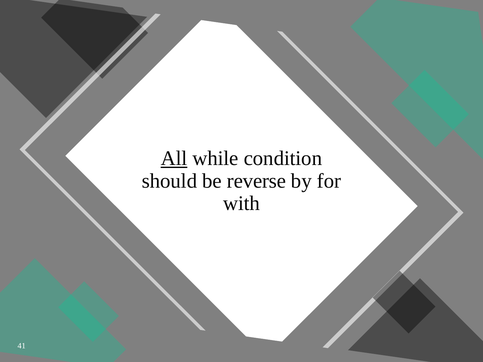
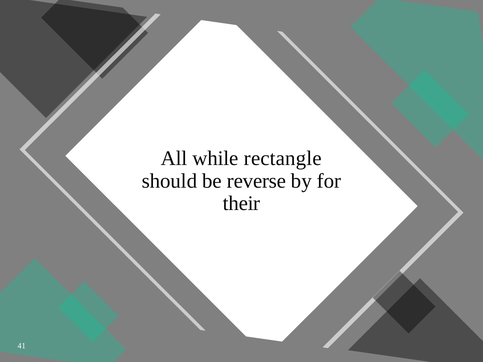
All underline: present -> none (174, 159)
condition: condition -> rectangle (283, 159)
with: with -> their (242, 203)
